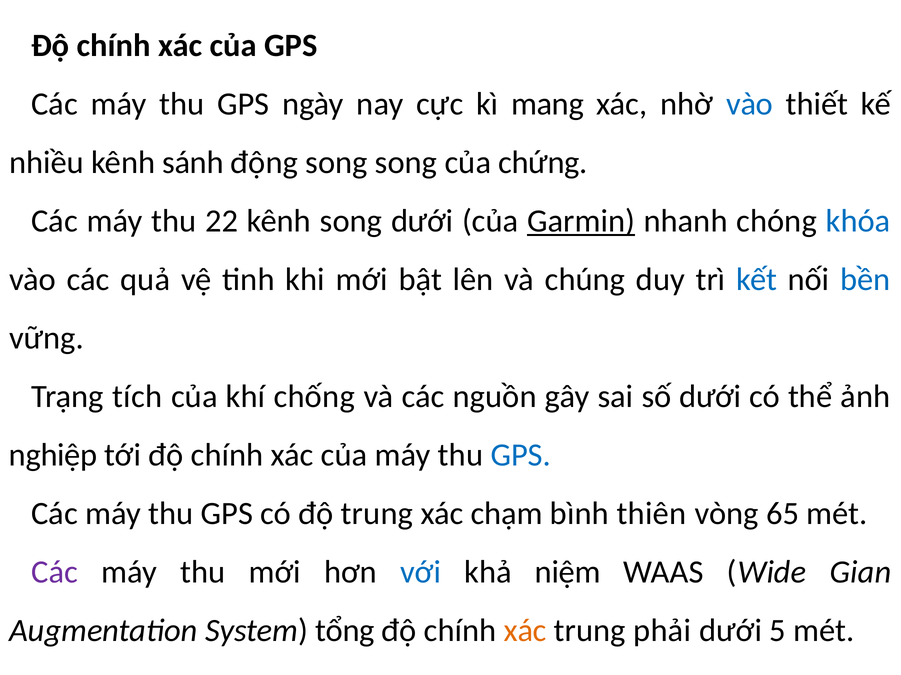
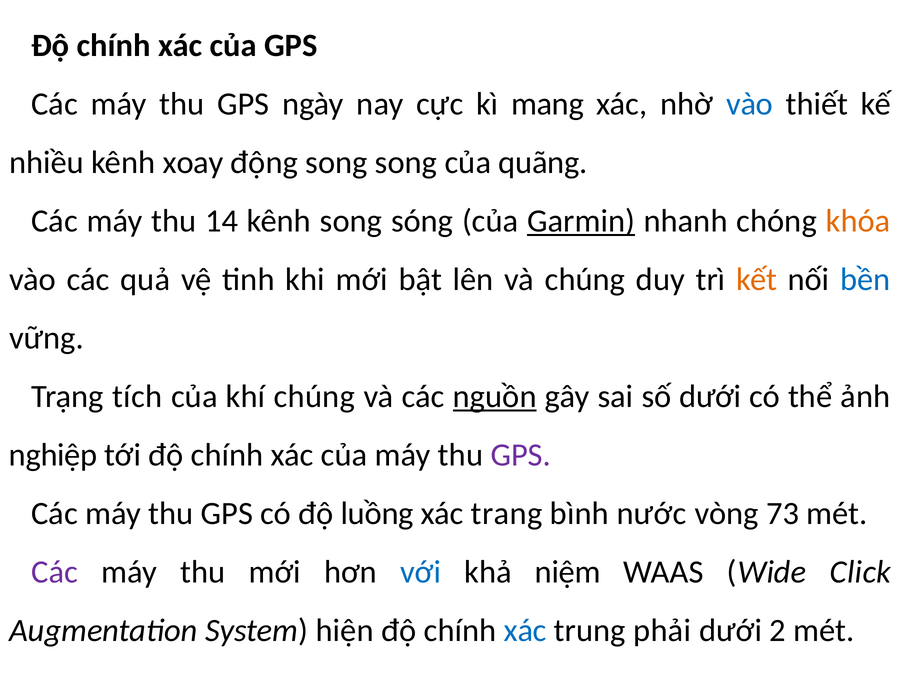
sánh: sánh -> xoay (193, 163)
chứng: chứng -> quãng (543, 163)
22: 22 -> 14 (222, 221)
song dưới: dưới -> sóng (422, 221)
khóa colour: blue -> orange (858, 221)
kết colour: blue -> orange (757, 280)
khí chống: chống -> chúng (314, 397)
nguồn underline: none -> present (495, 397)
GPS colour: blue -> purple (521, 456)
độ trung: trung -> luồng (377, 514)
chạm: chạm -> trang (507, 514)
thiên: thiên -> nước (652, 514)
65: 65 -> 73 (783, 514)
Gian: Gian -> Click (860, 573)
tổng: tổng -> hiện (345, 631)
xác colour: orange -> blue (525, 631)
5: 5 -> 2 (778, 631)
